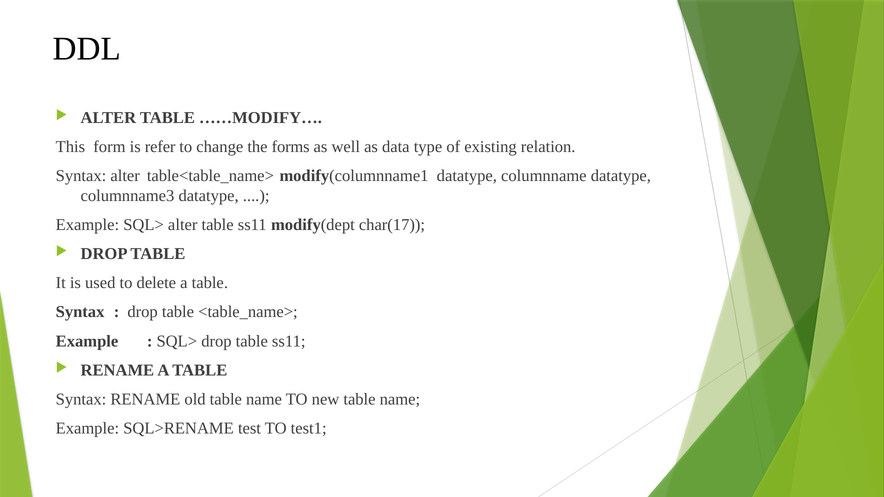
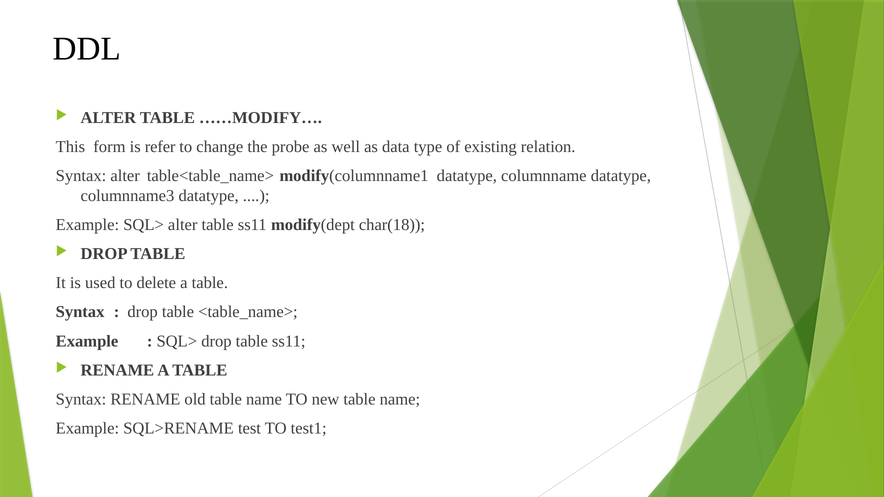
forms: forms -> probe (291, 147)
char(17: char(17 -> char(18 (392, 225)
